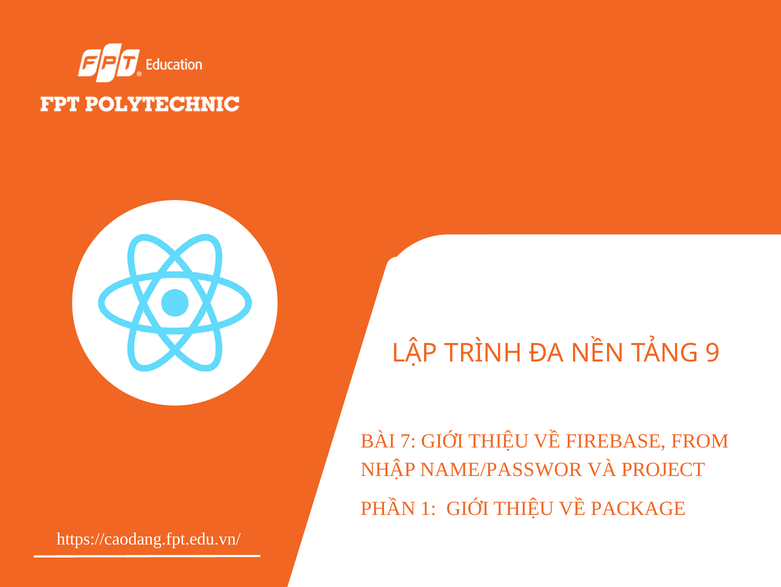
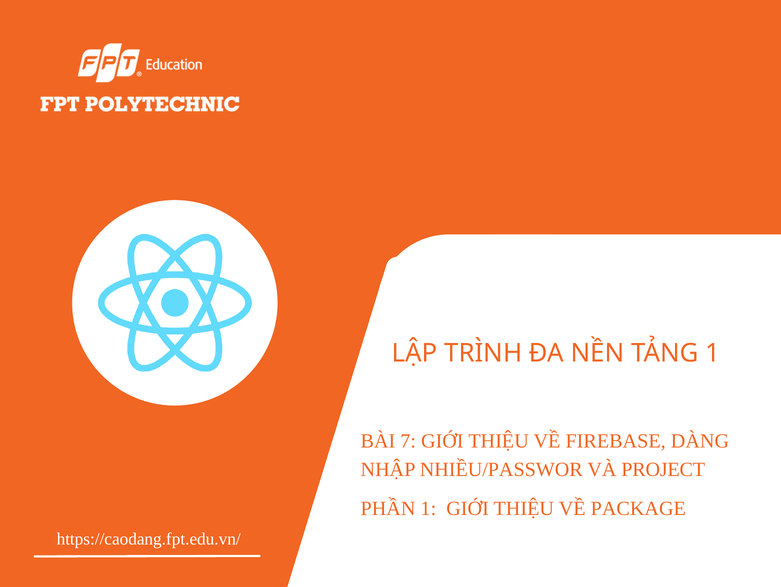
TẢNG 9: 9 -> 1 (713, 353)
FROM: FROM -> DÀNG (700, 441)
NAME/PASSWOR: NAME/PASSWOR -> NHIỀU/PASSWOR (501, 469)
